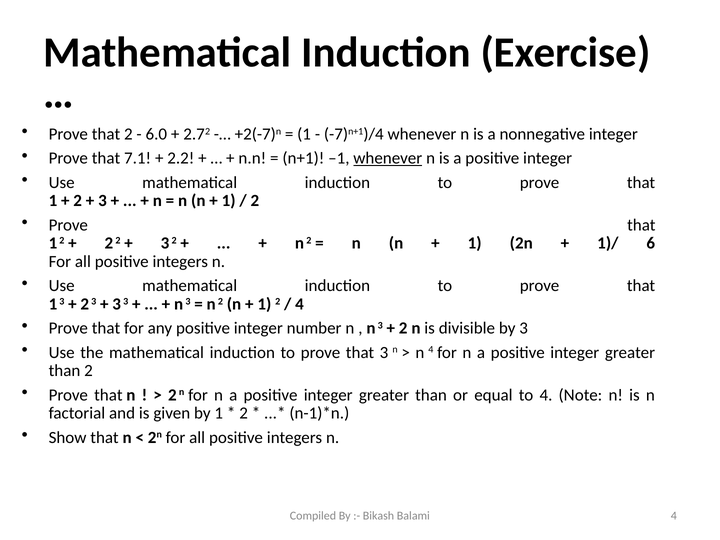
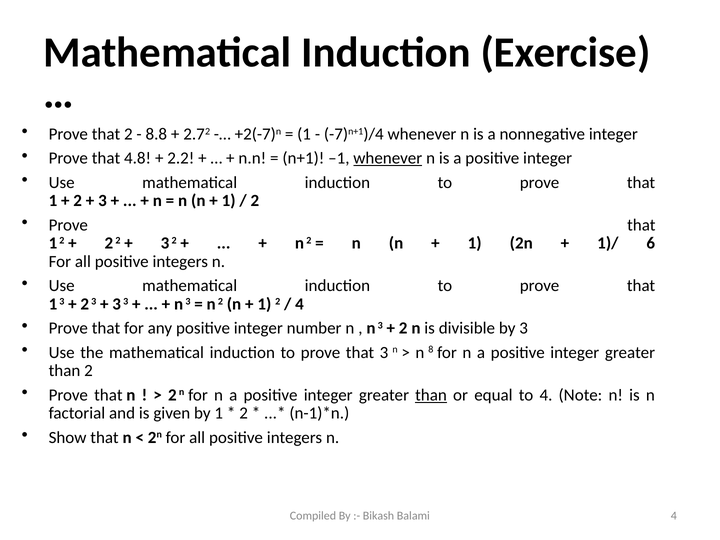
6.0: 6.0 -> 8.8 (156, 134)
7.1: 7.1 -> 4.8 (138, 158)
n 4: 4 -> 8 (431, 350)
than underline: none -> present (431, 395)
